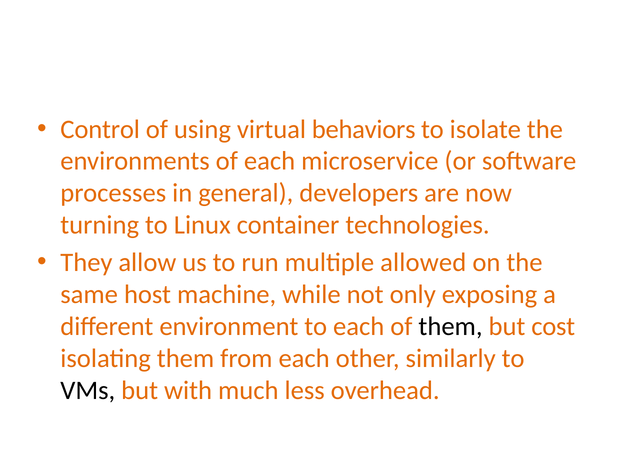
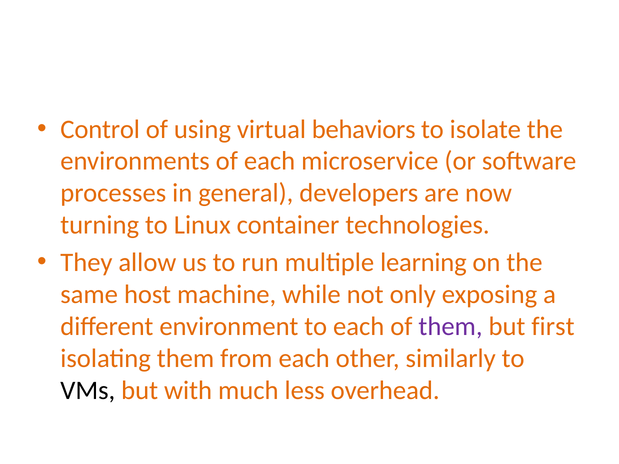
allowed: allowed -> learning (423, 263)
them colour: black -> purple (451, 327)
cost: cost -> first (553, 327)
